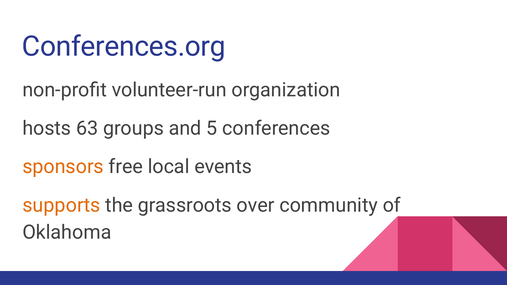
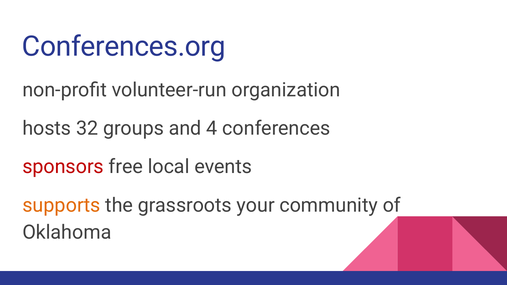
63: 63 -> 32 (87, 128)
5: 5 -> 4 (212, 128)
sponsors colour: orange -> red (63, 167)
over: over -> your (256, 205)
